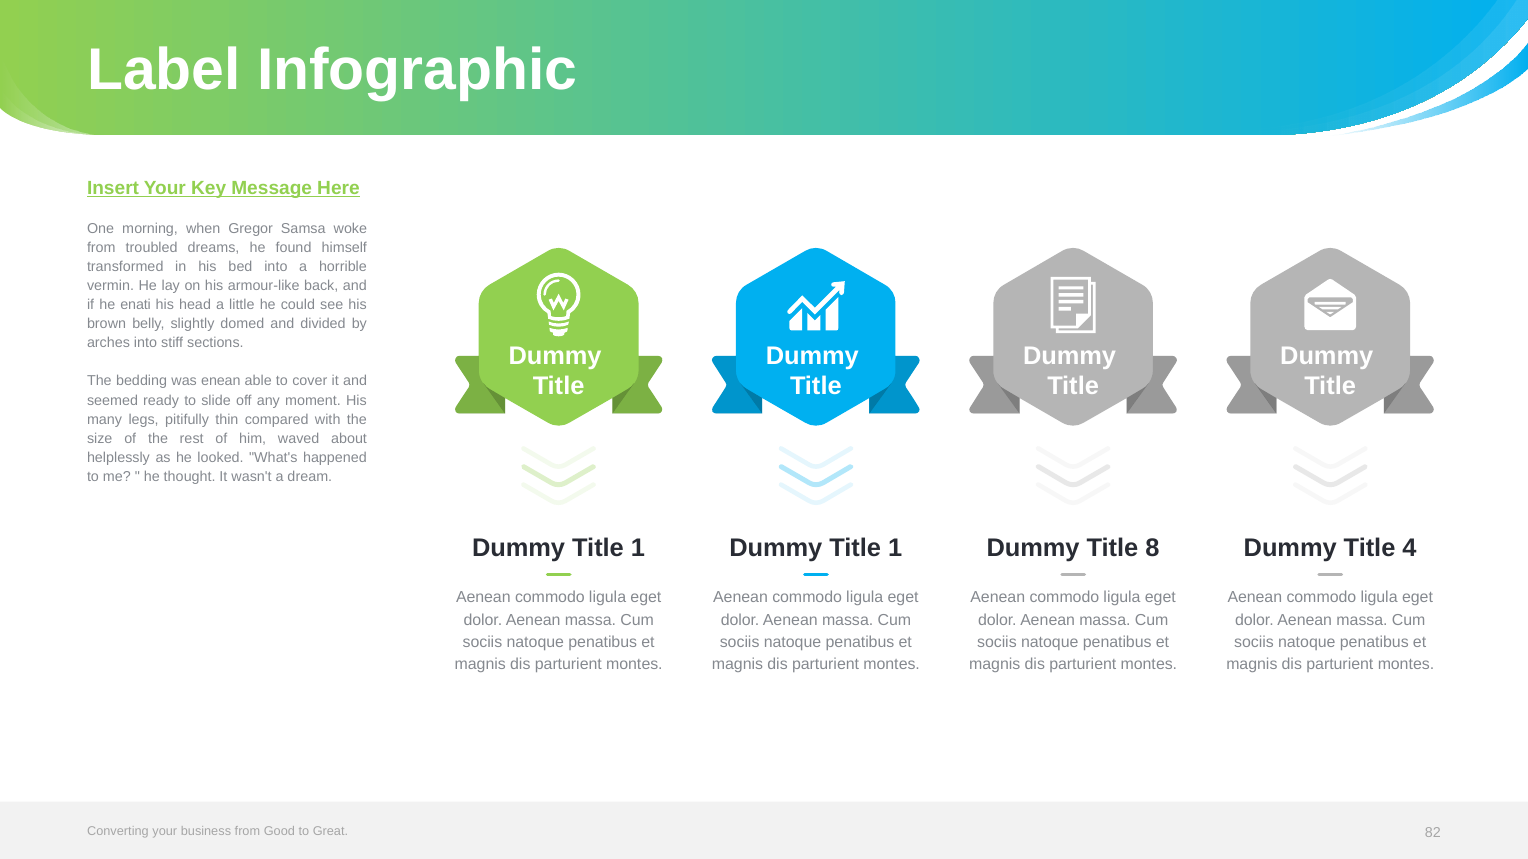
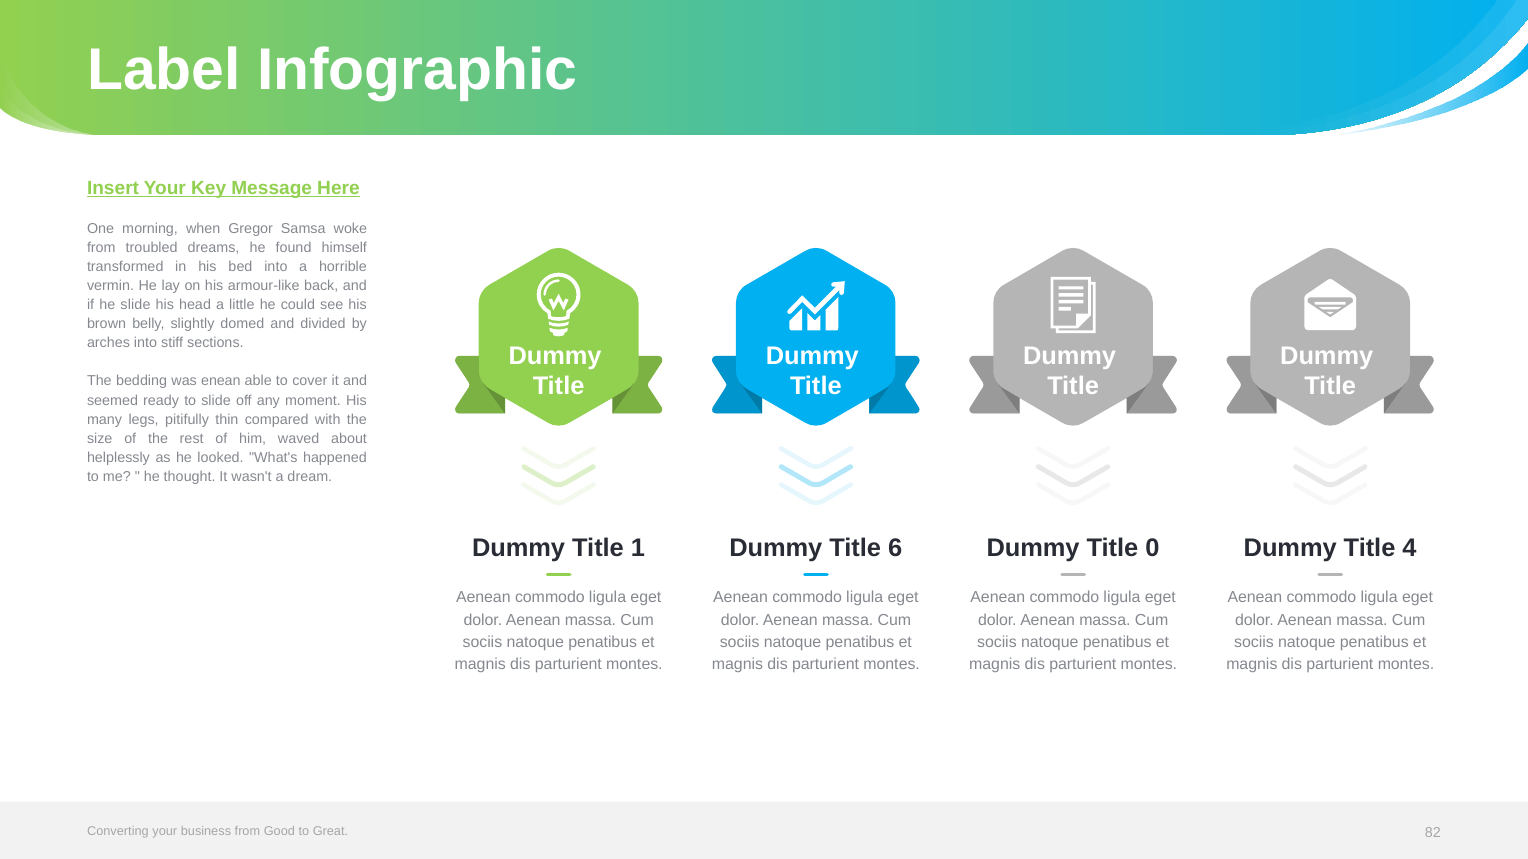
he enati: enati -> slide (135, 305)
1: 1 -> 6 (895, 548)
8: 8 -> 0 (1152, 548)
